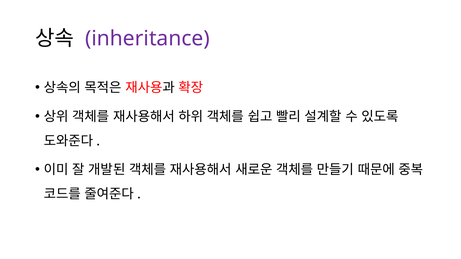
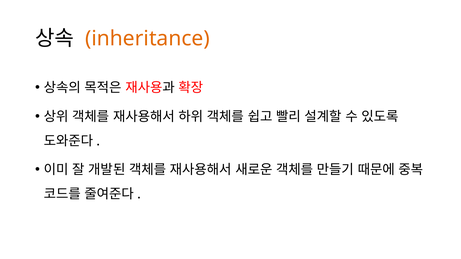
inheritance colour: purple -> orange (147, 39)
